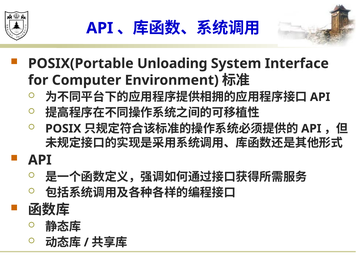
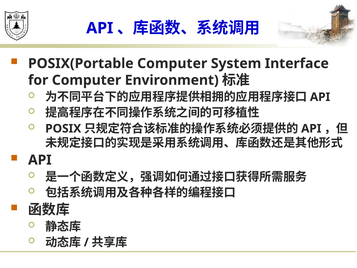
POSIX(Portable Unloading: Unloading -> Computer (172, 63)
